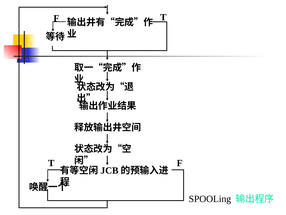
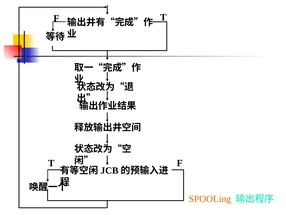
SPOOLing colour: black -> orange (210, 198)
